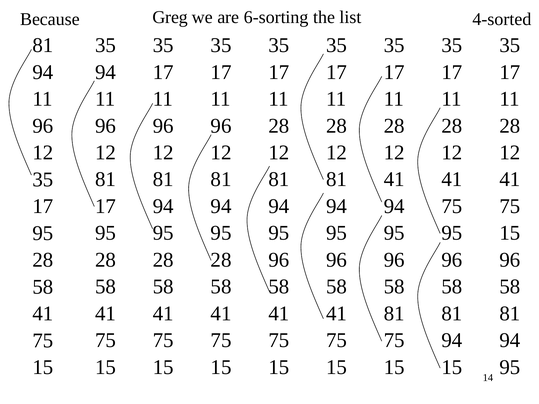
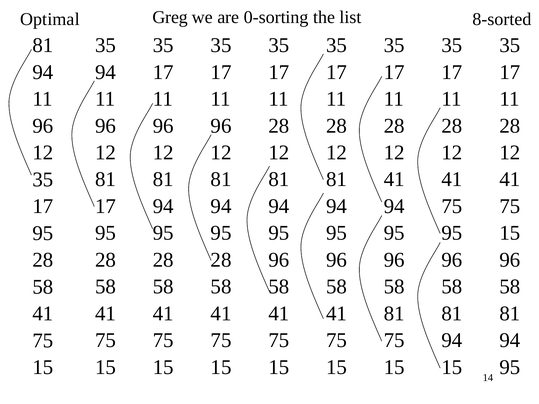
6-sorting: 6-sorting -> 0-sorting (276, 17)
4-sorted: 4-sorted -> 8-sorted (502, 19)
Because: Because -> Optimal (50, 19)
